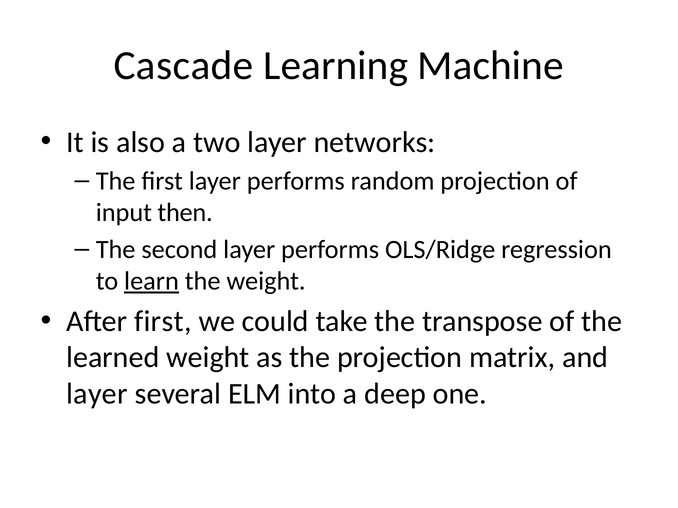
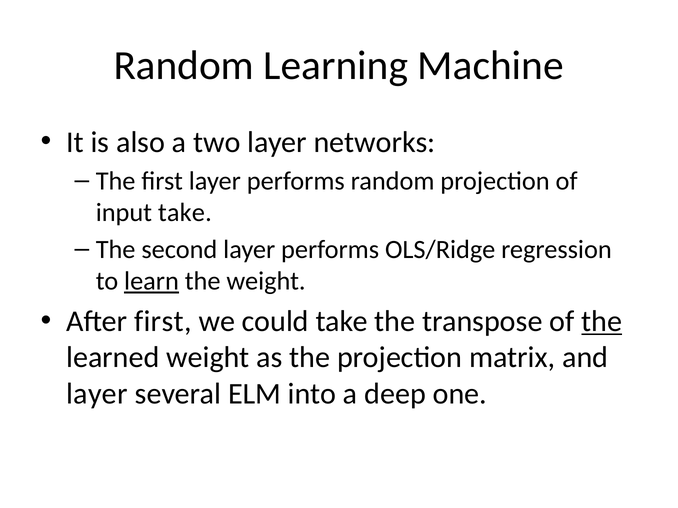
Cascade: Cascade -> Random (184, 66)
input then: then -> take (185, 213)
the underline: none -> present (602, 322)
